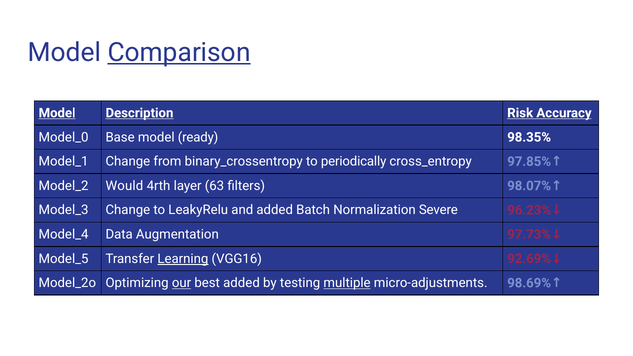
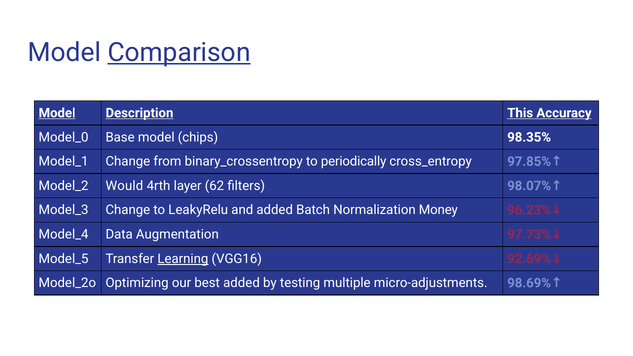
Risk: Risk -> This (520, 113)
ready: ready -> chips (198, 137)
63: 63 -> 62 (214, 186)
Severe: Severe -> Money (438, 210)
our underline: present -> none (182, 283)
multiple underline: present -> none (347, 283)
